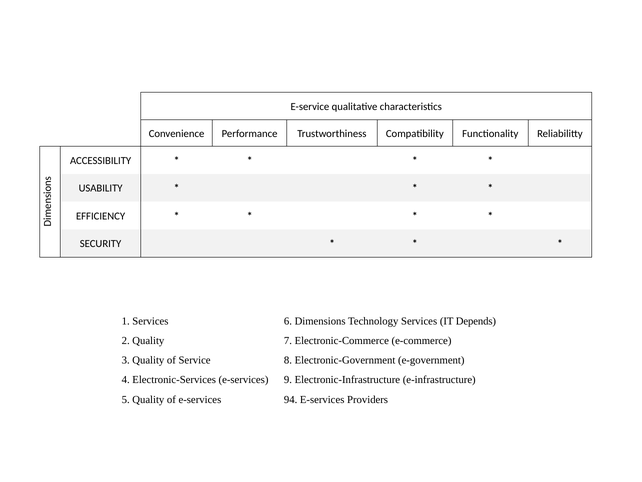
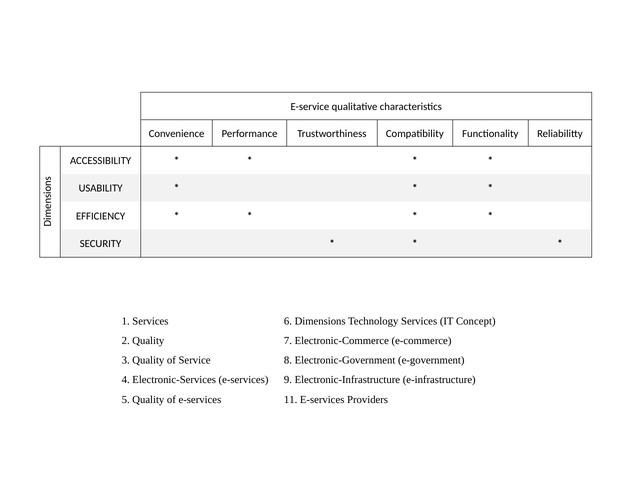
Depends: Depends -> Concept (476, 321)
94: 94 -> 11 (291, 399)
